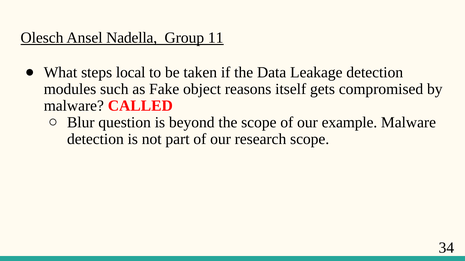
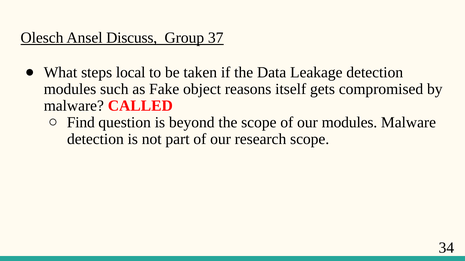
Nadella: Nadella -> Discuss (132, 38)
11: 11 -> 37 (216, 38)
Blur: Blur -> Find (81, 123)
our example: example -> modules (349, 123)
